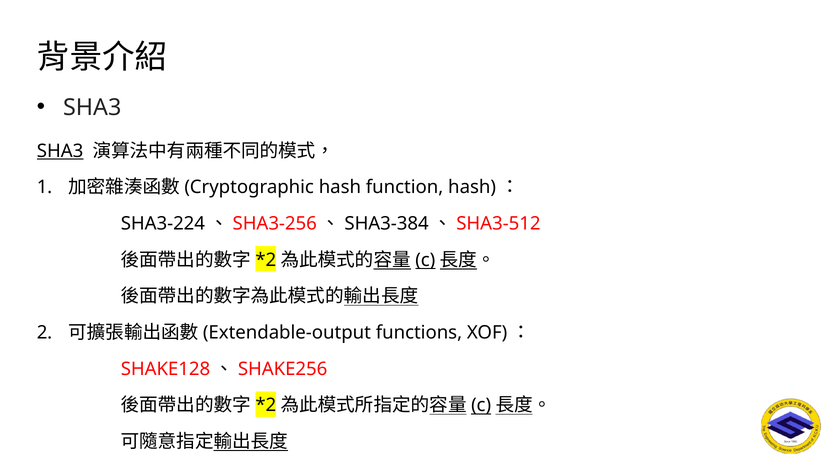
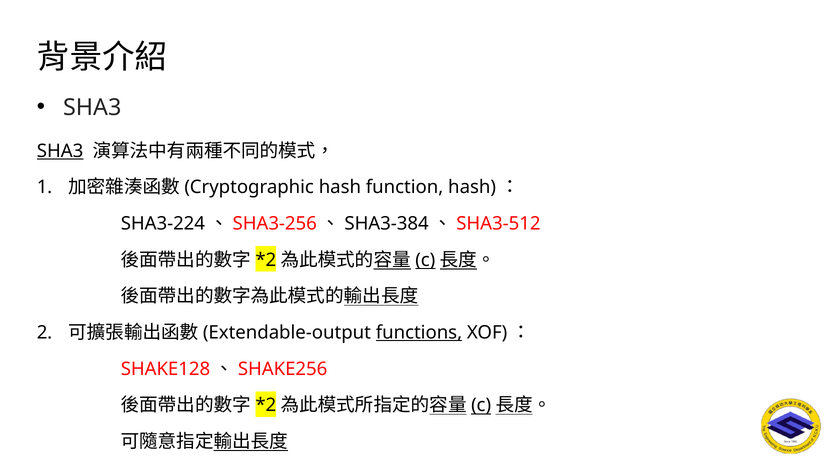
functions underline: none -> present (419, 333)
